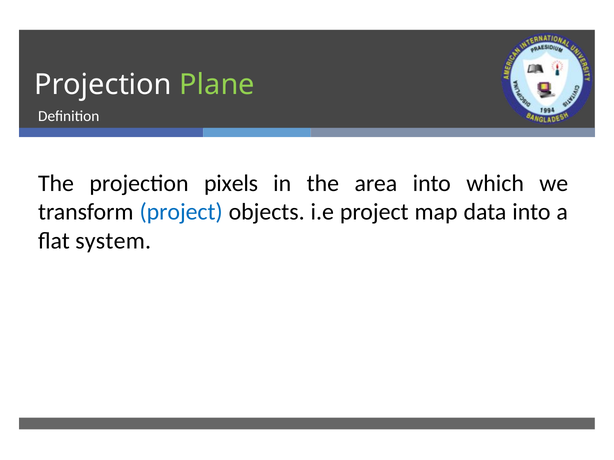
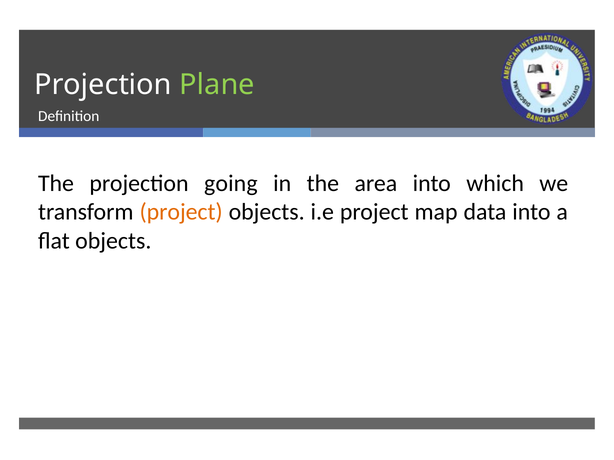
pixels: pixels -> going (231, 184)
project colour: blue -> orange (181, 212)
flat system: system -> objects (113, 241)
